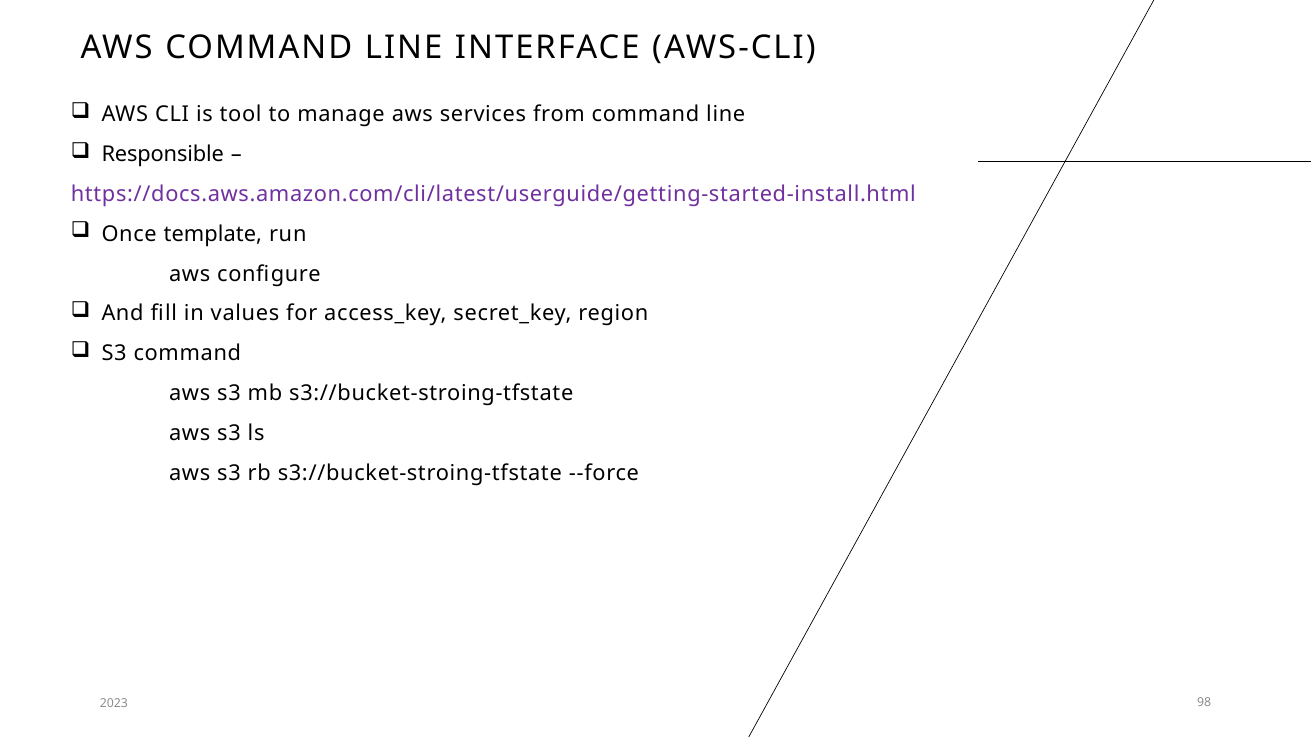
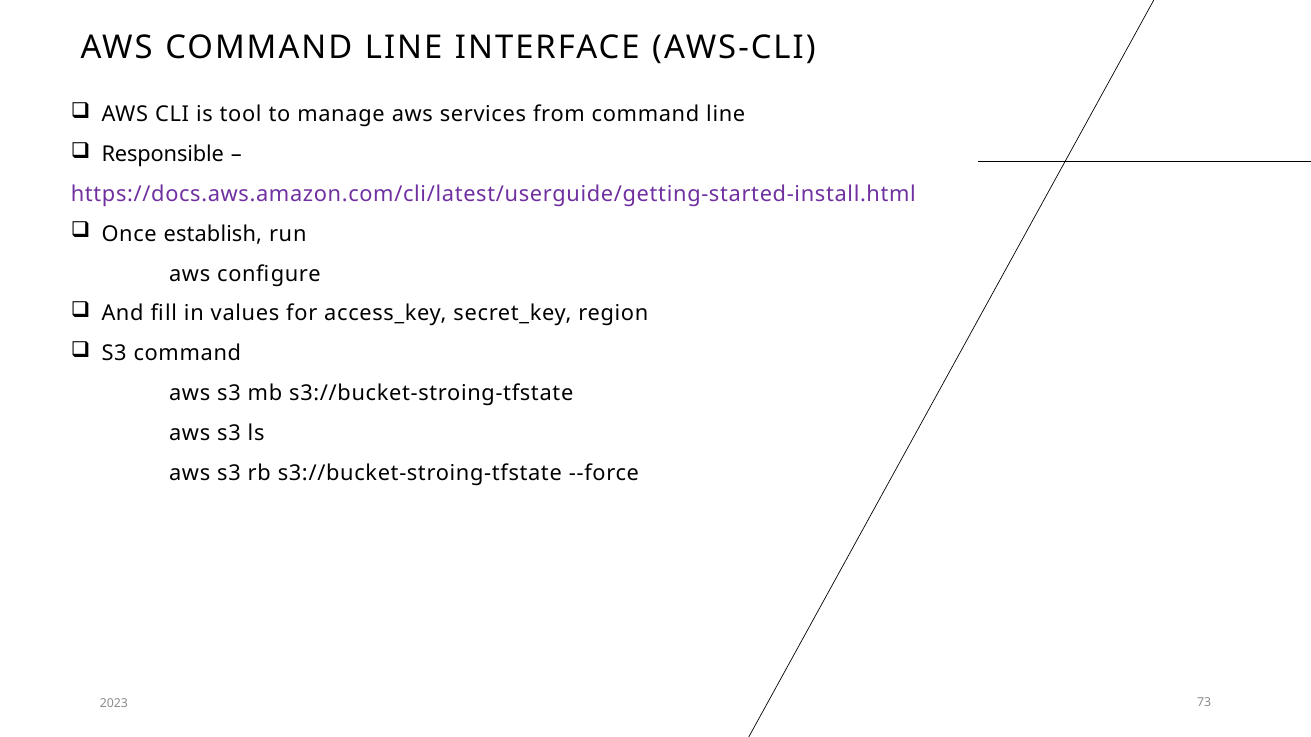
template: template -> establish (213, 234)
98: 98 -> 73 (1204, 703)
